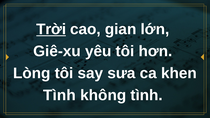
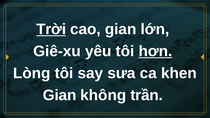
hơn underline: none -> present (155, 51)
Tình: Tình -> Gian (60, 95)
không tình: tình -> trần (147, 95)
